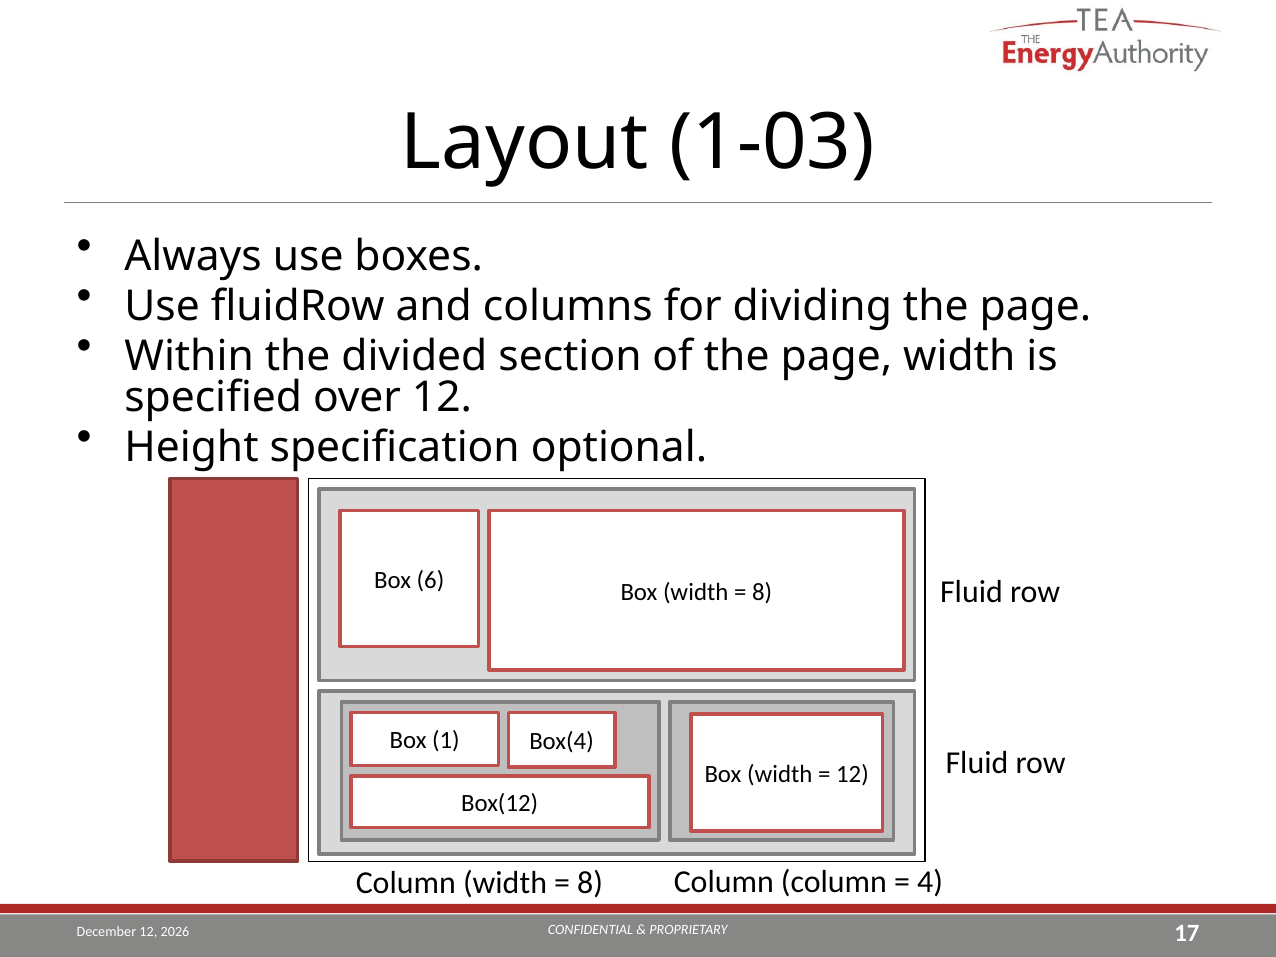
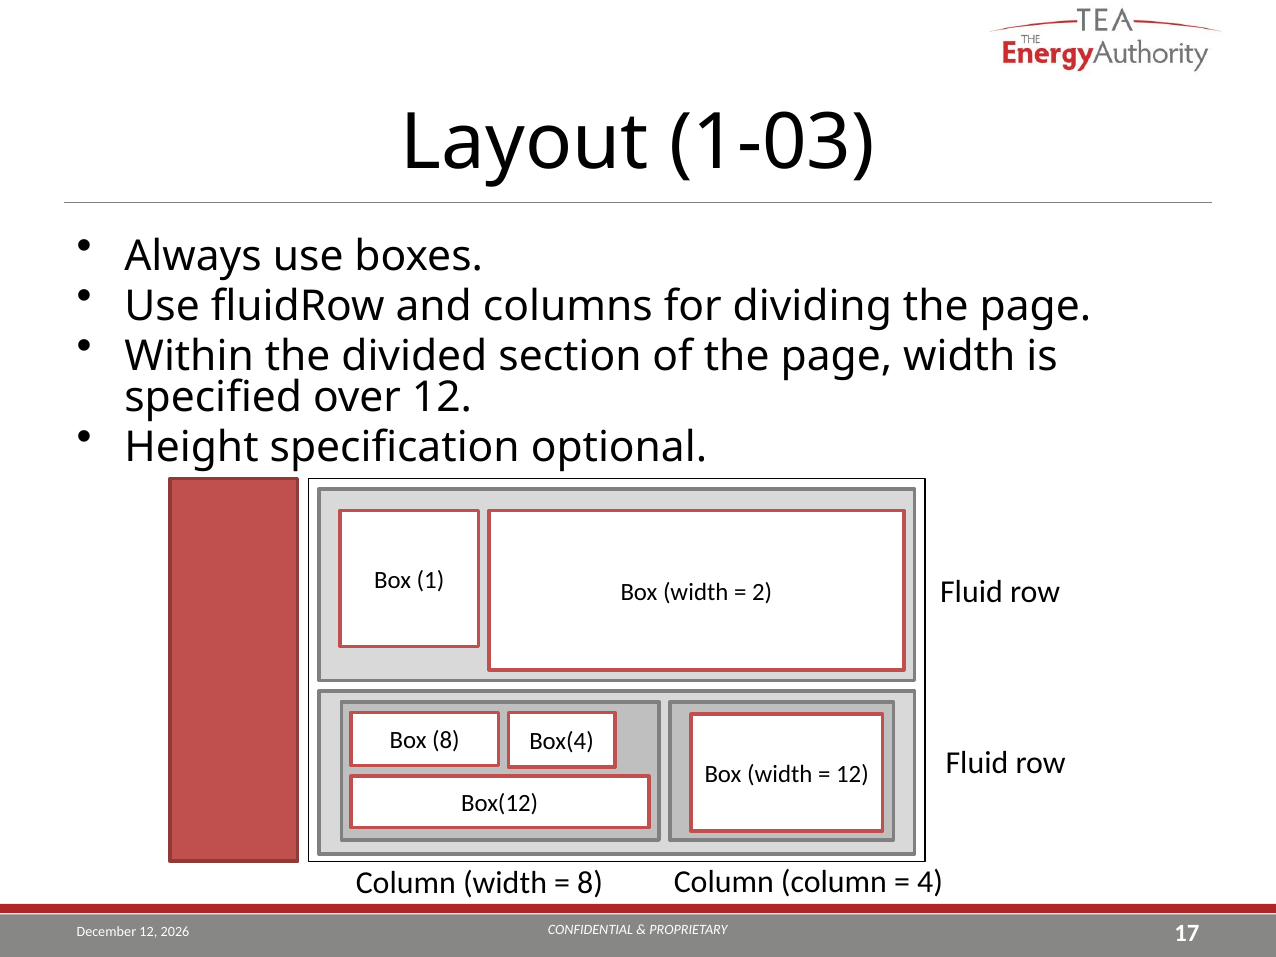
6: 6 -> 1 (431, 580)
8: 8 -> 2 (762, 592)
Box 1: 1 -> 8 (446, 741)
